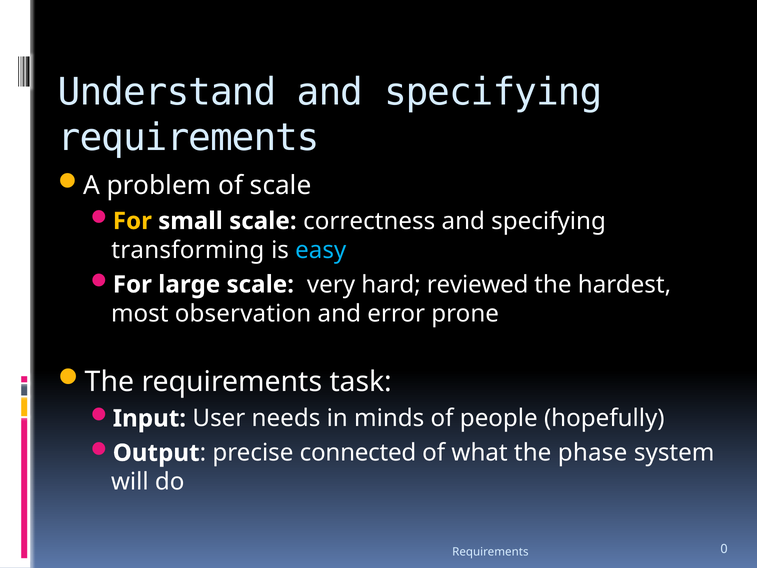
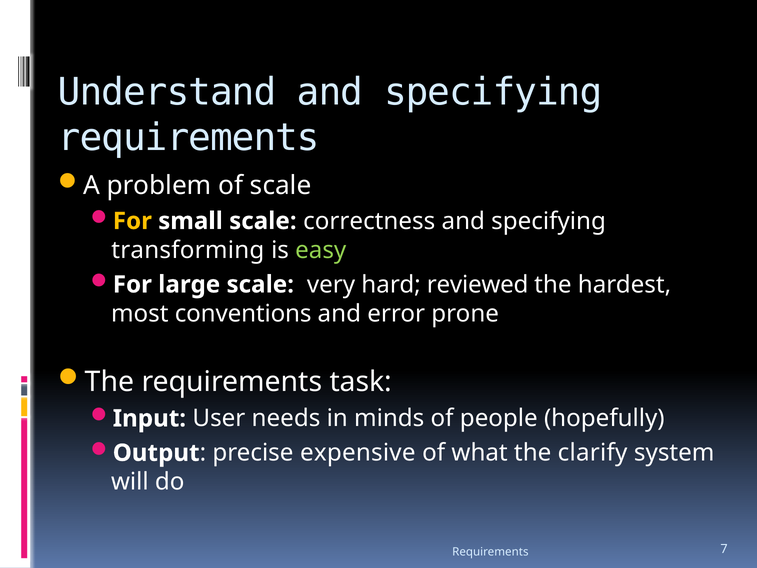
easy colour: light blue -> light green (321, 250)
observation: observation -> conventions (243, 313)
connected: connected -> expensive (358, 453)
phase: phase -> clarify (593, 453)
0: 0 -> 7 (724, 549)
